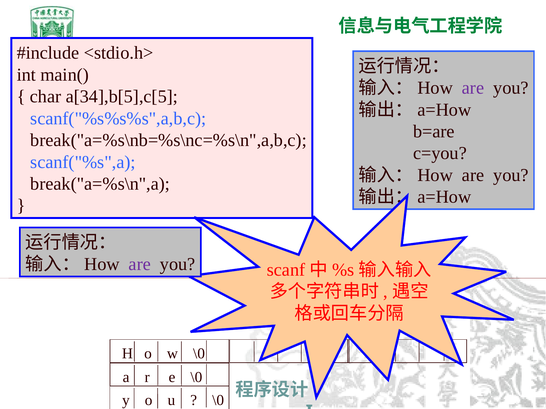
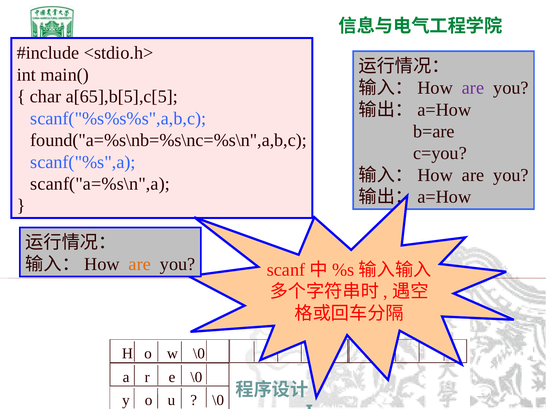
a[34],b[5],c[5: a[34],b[5],c[5 -> a[65],b[5],c[5 (122, 97)
break("a=%s\nb=%s\nc=%s\n",a,b,c: break("a=%s\nb=%s\nc=%s\n",a,b,c -> found("a=%s\nb=%s\nc=%s\n",a,b,c (169, 140)
break("a=%s\n",a: break("a=%s\n",a -> scanf("a=%s\n",a (100, 184)
are colour: purple -> orange (140, 265)
